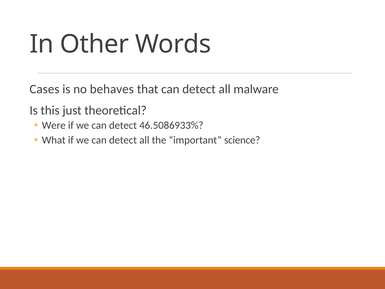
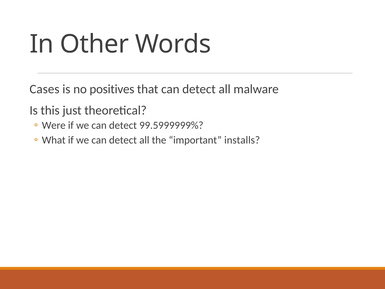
behaves: behaves -> positives (112, 89)
46.5086933%: 46.5086933% -> 99.5999999% (171, 125)
science: science -> installs (242, 140)
